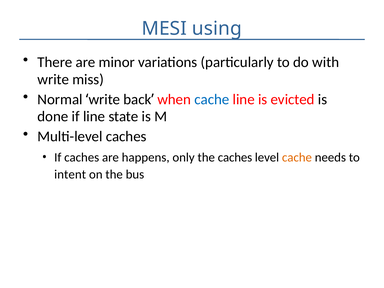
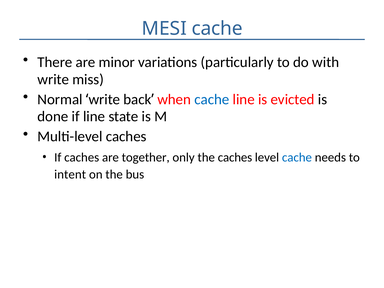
MESI using: using -> cache (217, 29)
happens: happens -> together (146, 157)
cache colour: orange -> blue (297, 157)
